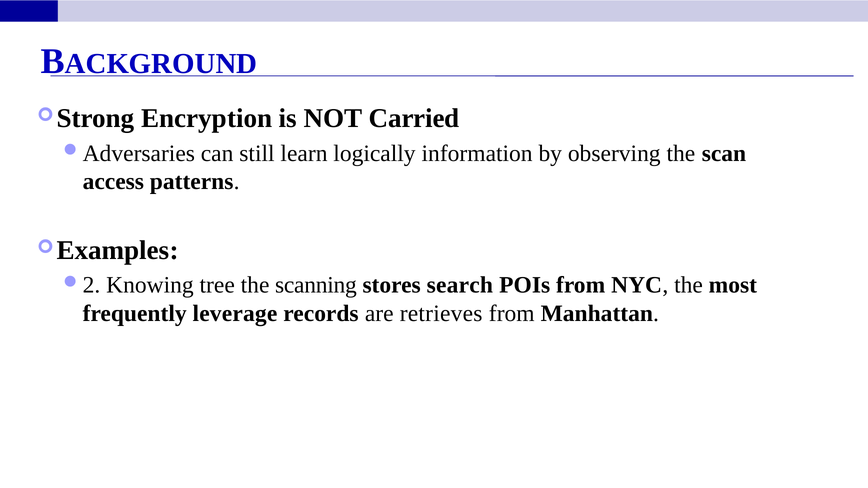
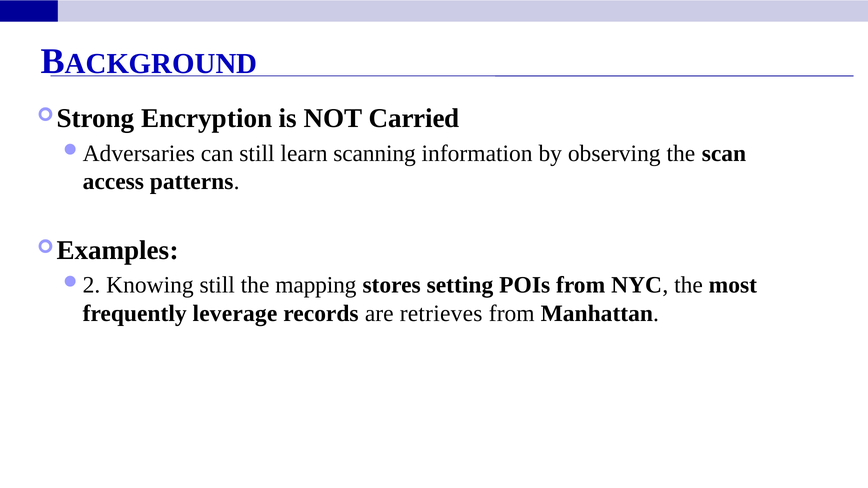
logically: logically -> scanning (375, 153)
Knowing tree: tree -> still (217, 285)
scanning: scanning -> mapping (316, 285)
search: search -> setting (460, 285)
